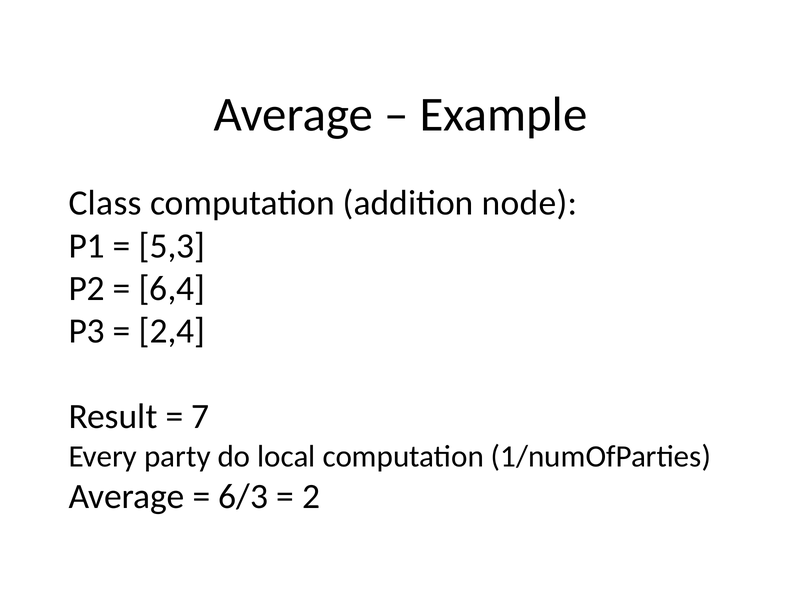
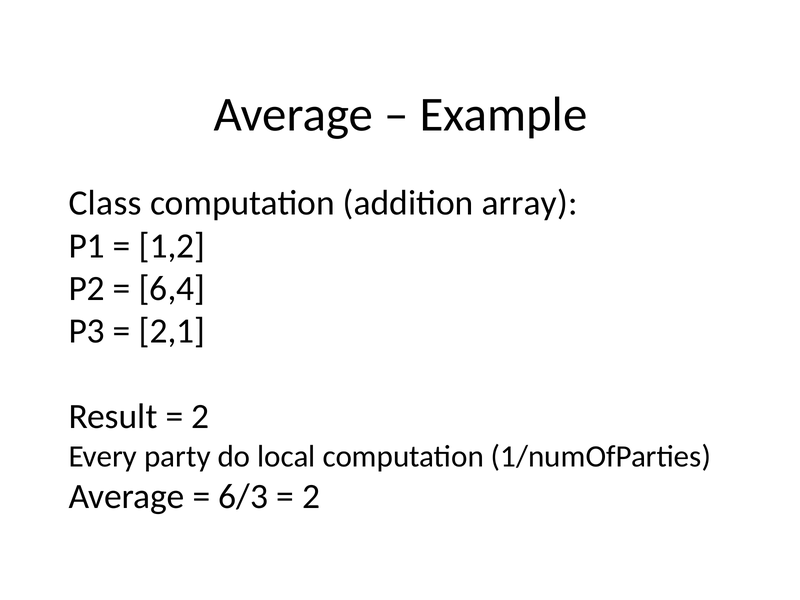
node: node -> array (530, 203)
5,3: 5,3 -> 1,2 (172, 246)
2,4: 2,4 -> 2,1 (172, 331)
7: 7 -> 2 (200, 417)
